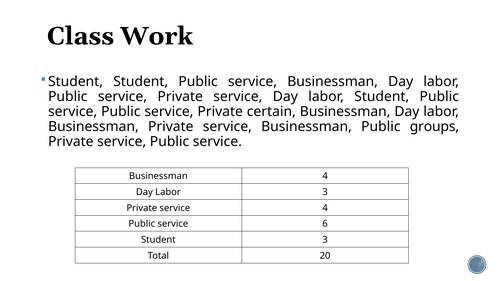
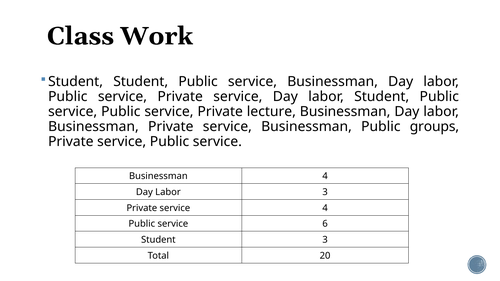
certain: certain -> lecture (271, 112)
